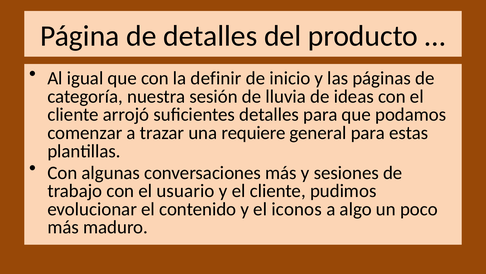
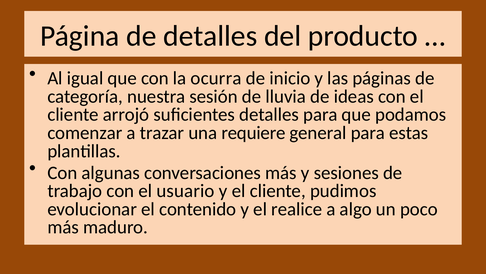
definir: definir -> ocurra (216, 78)
iconos: iconos -> realice (297, 209)
